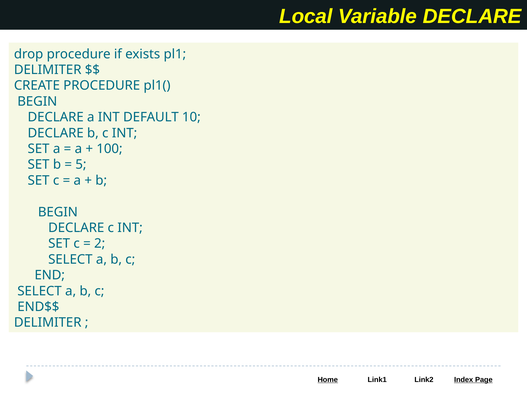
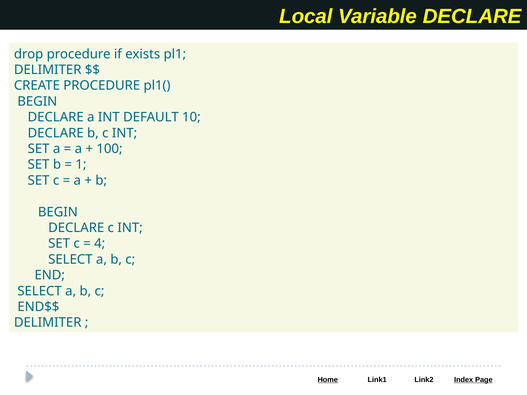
5: 5 -> 1 (81, 165)
2: 2 -> 4 (100, 244)
